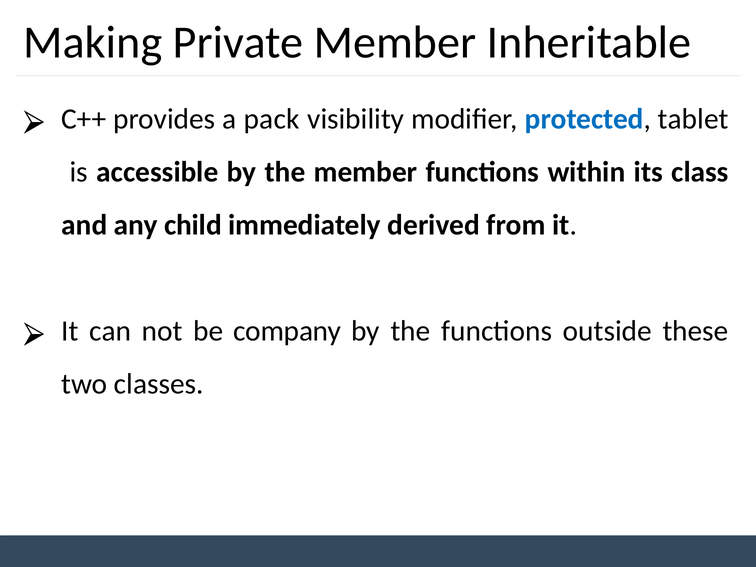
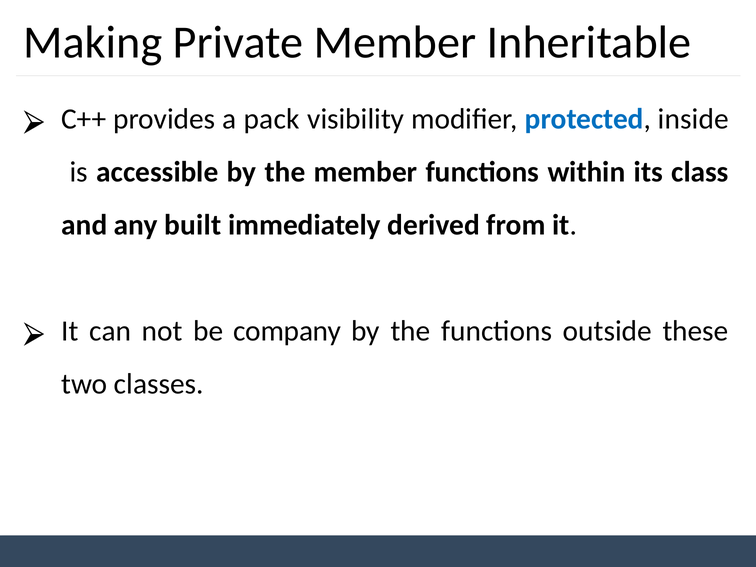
tablet: tablet -> inside (693, 119)
child: child -> built (193, 225)
